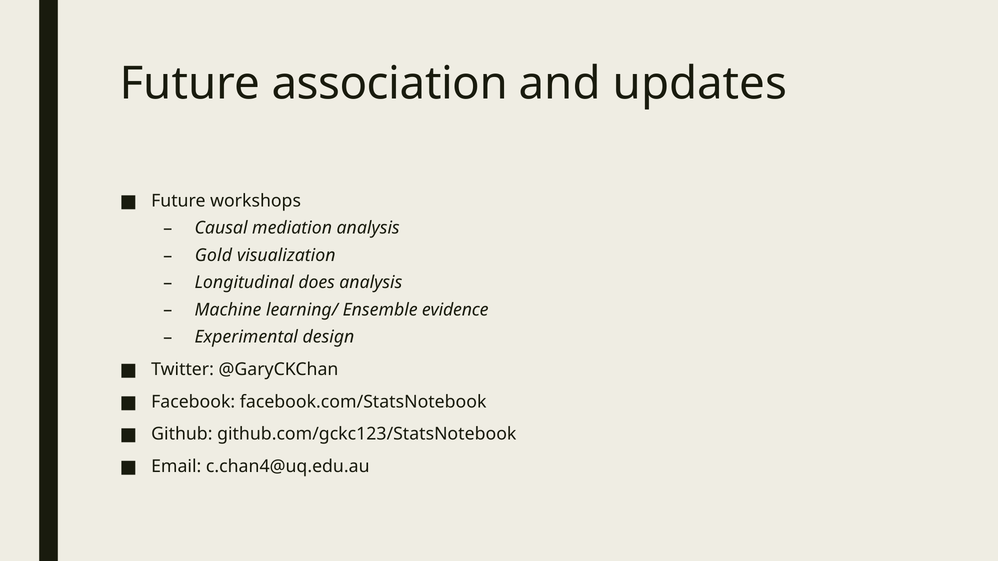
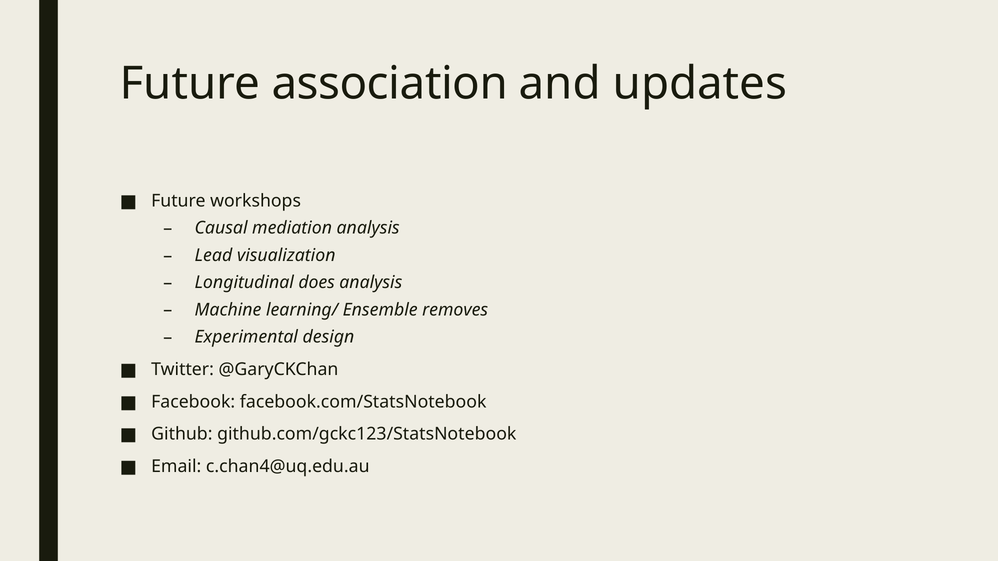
Gold: Gold -> Lead (213, 255)
evidence: evidence -> removes (455, 310)
